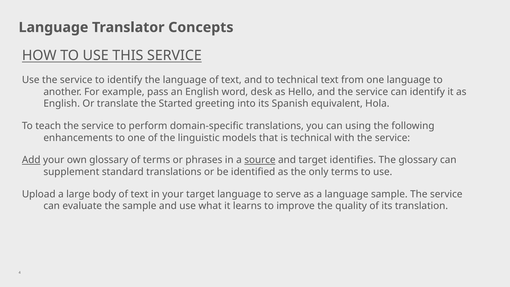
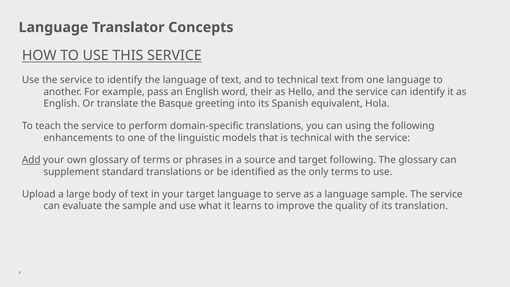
desk: desk -> their (262, 92)
Started: Started -> Basque (176, 104)
source underline: present -> none (260, 160)
target identifies: identifies -> following (353, 160)
